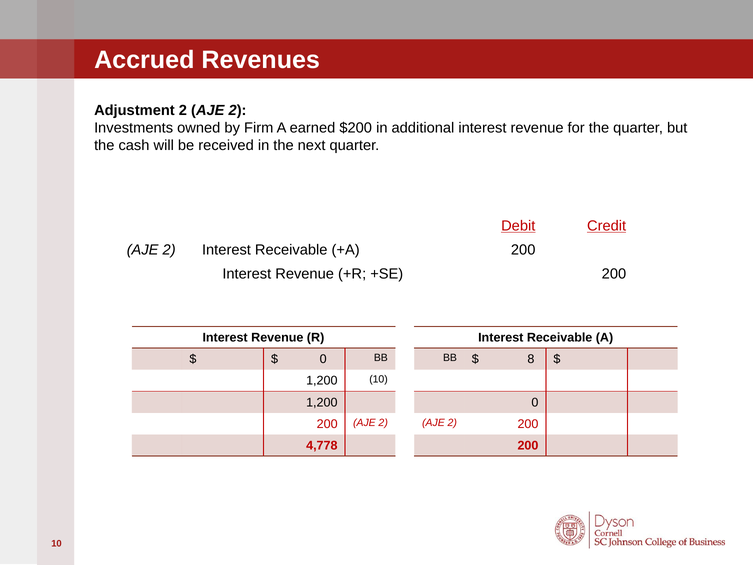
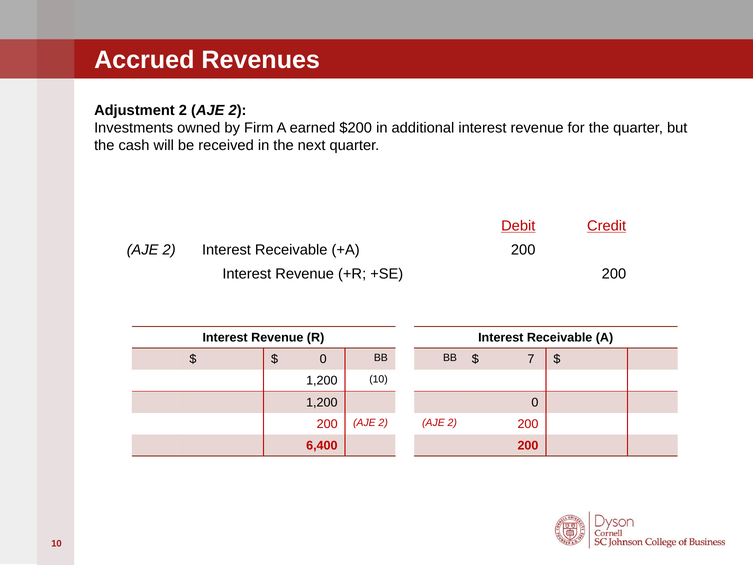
8: 8 -> 7 (531, 359)
4,778: 4,778 -> 6,400 (322, 445)
